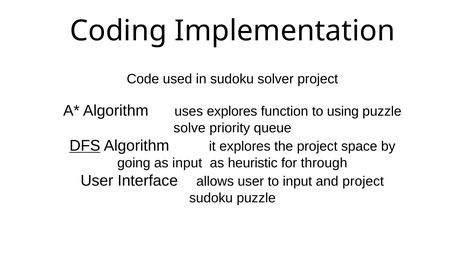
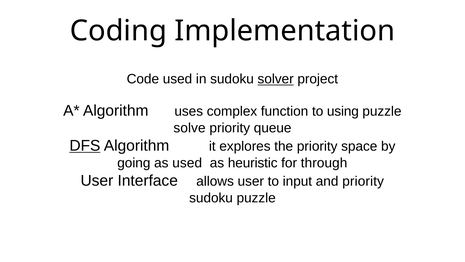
solver underline: none -> present (276, 79)
uses explores: explores -> complex (232, 111)
the project: project -> priority (317, 146)
as input: input -> used (187, 163)
and project: project -> priority (363, 181)
